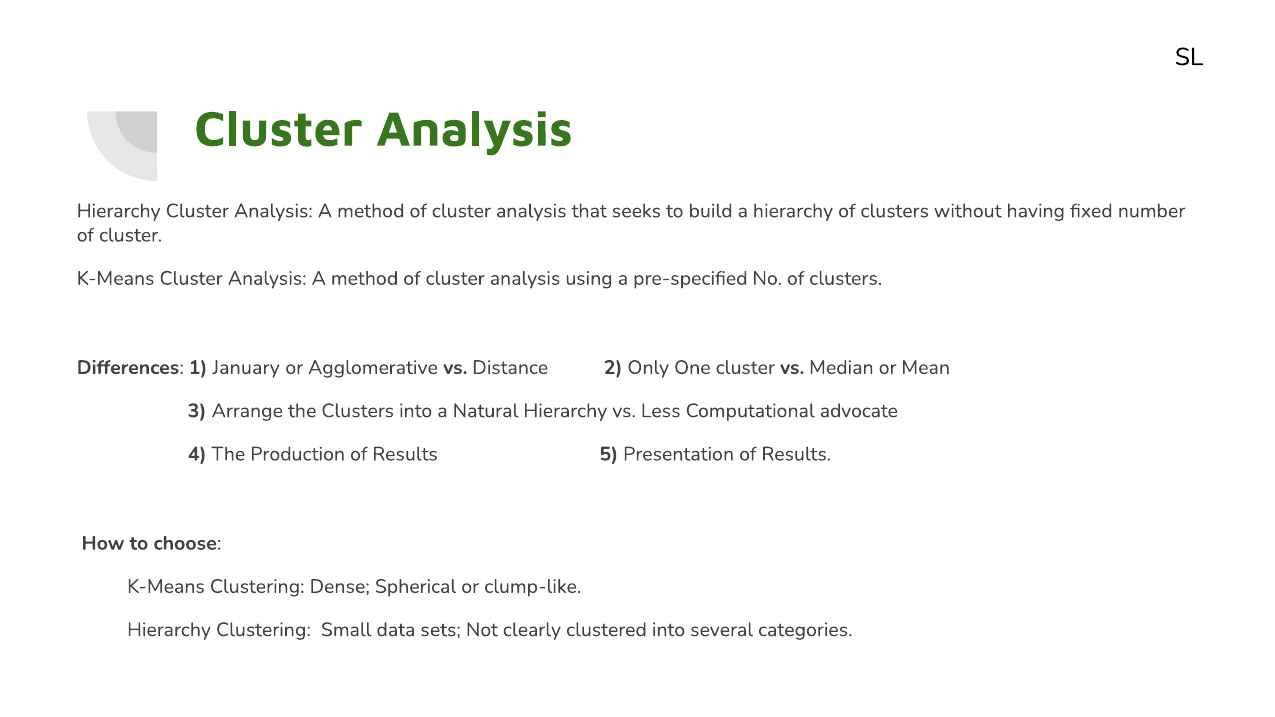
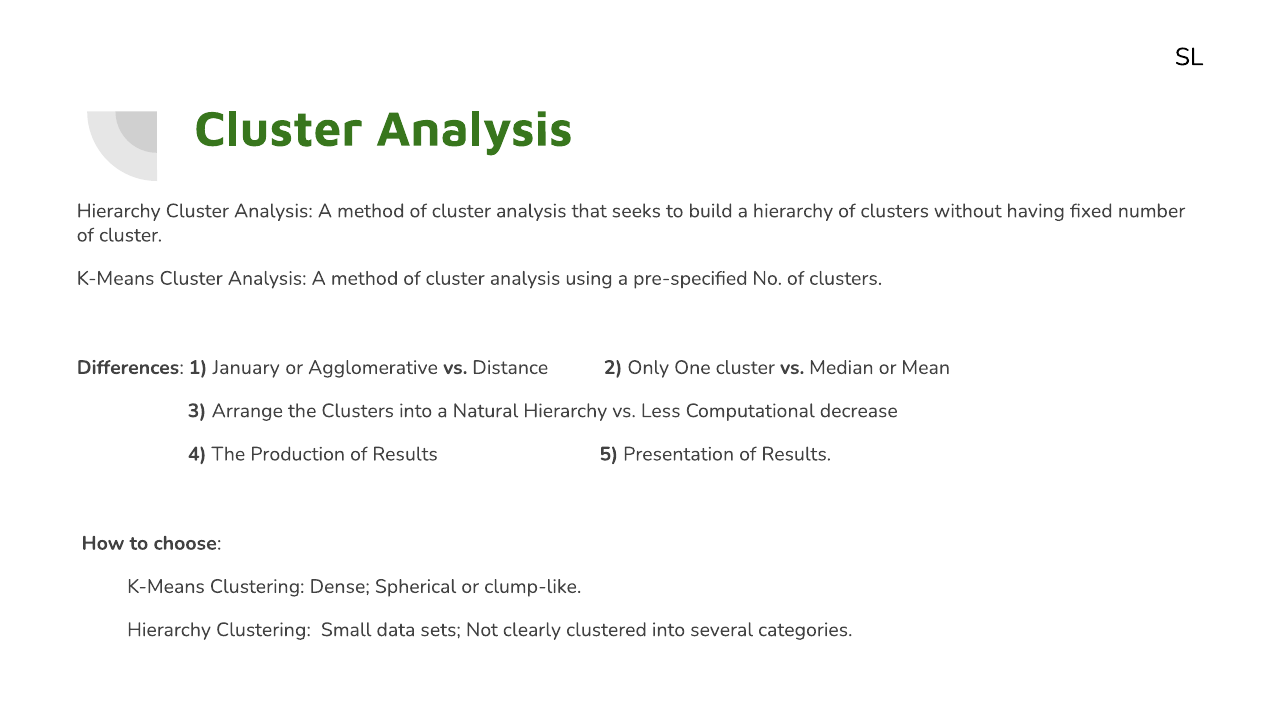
advocate: advocate -> decrease (859, 411)
